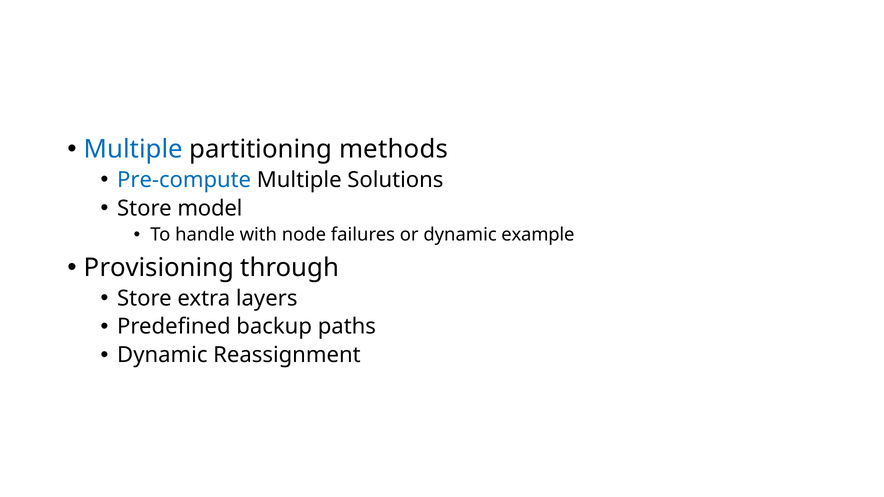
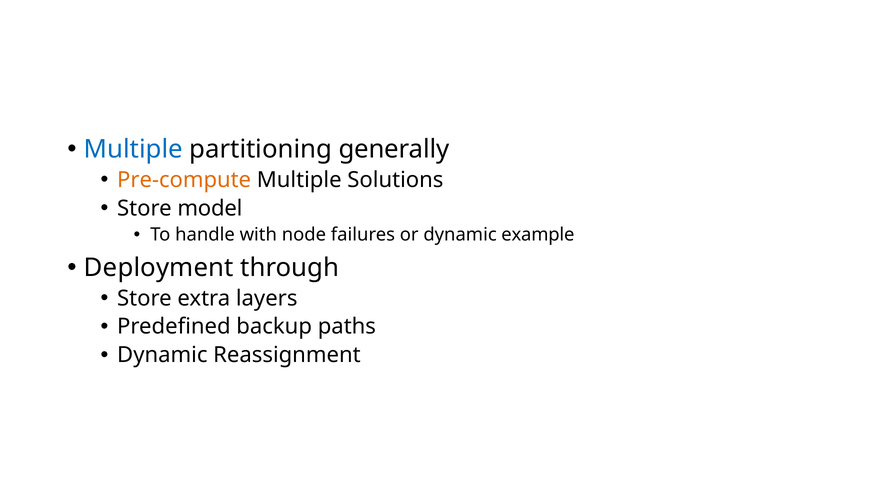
methods: methods -> generally (394, 149)
Pre-compute colour: blue -> orange (184, 180)
Provisioning: Provisioning -> Deployment (159, 268)
